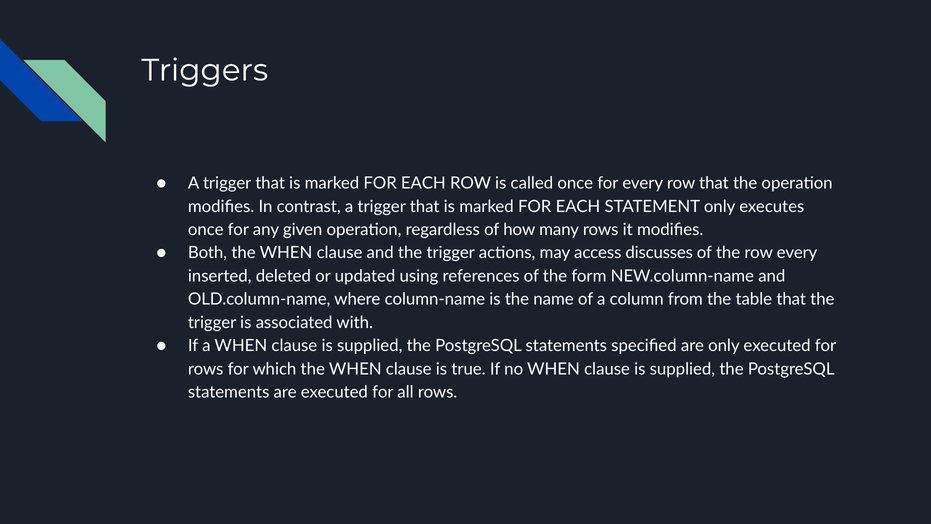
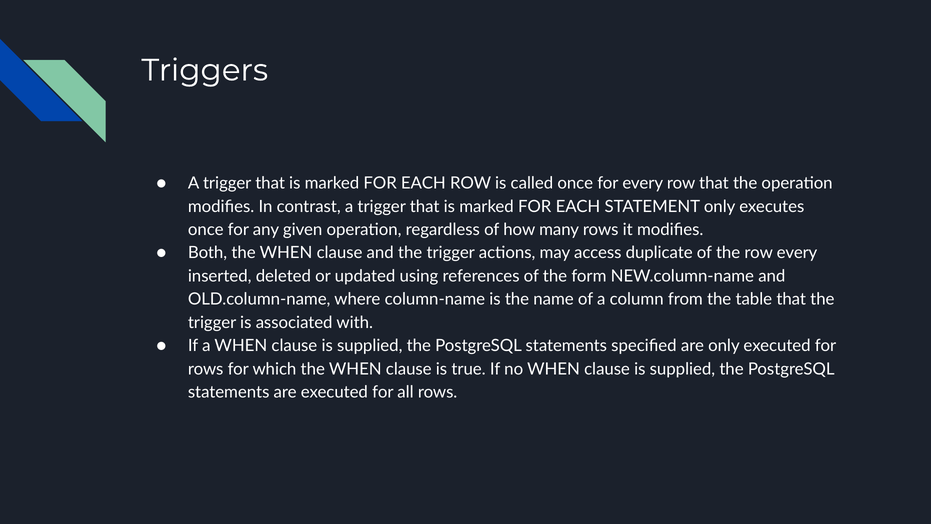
discusses: discusses -> duplicate (659, 253)
